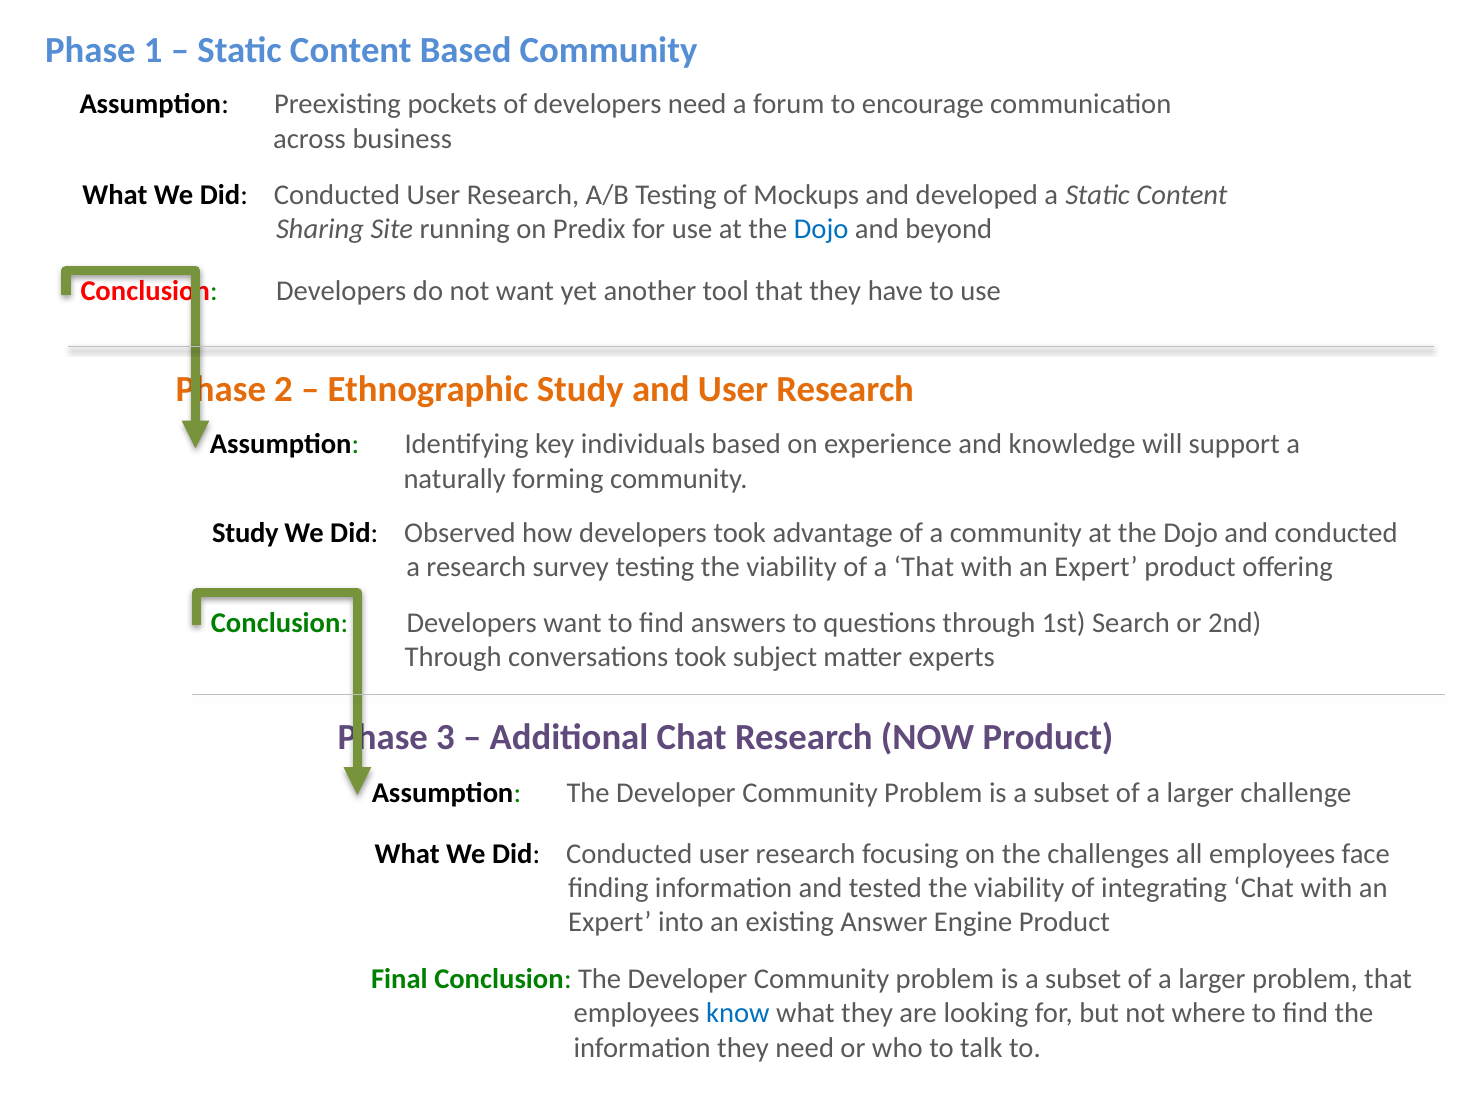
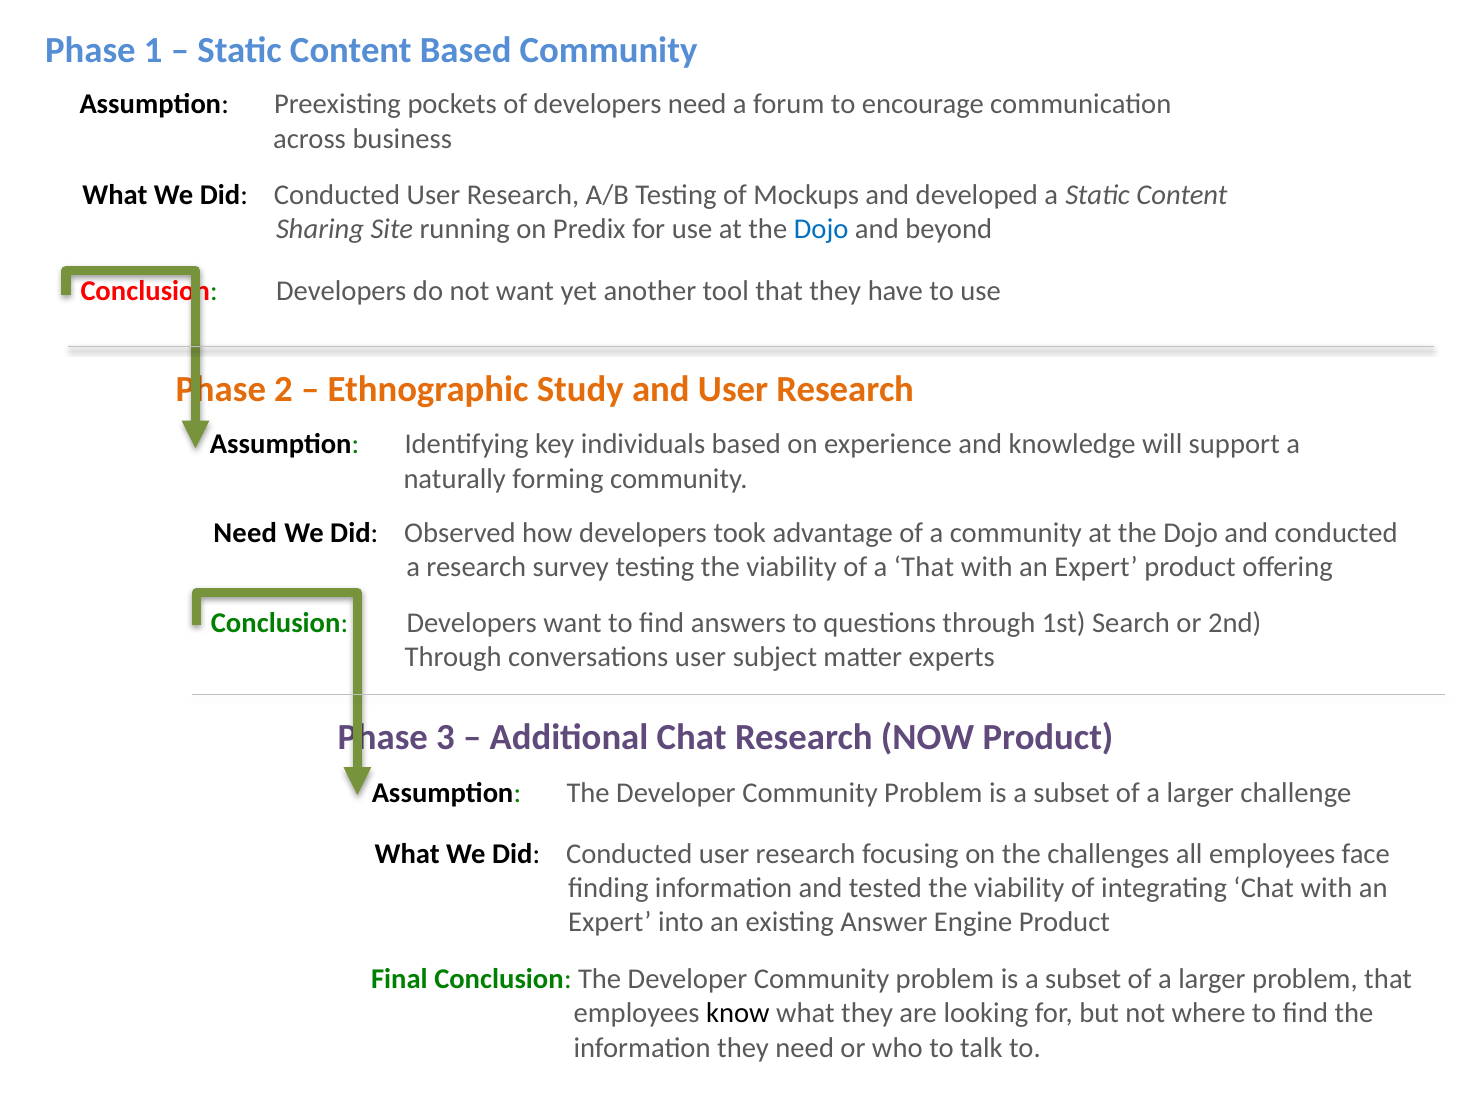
Study: Study -> Need (245, 533)
conversations took: took -> user (700, 657)
know colour: blue -> black (738, 1014)
